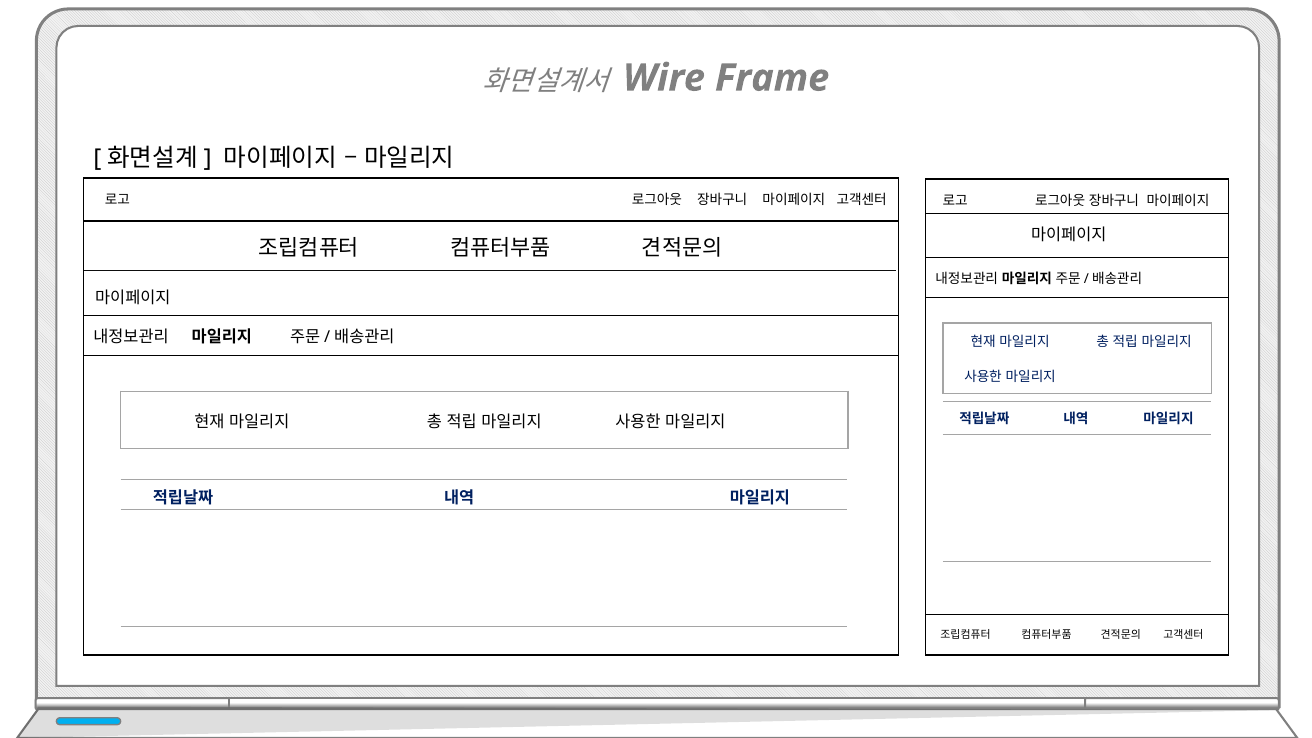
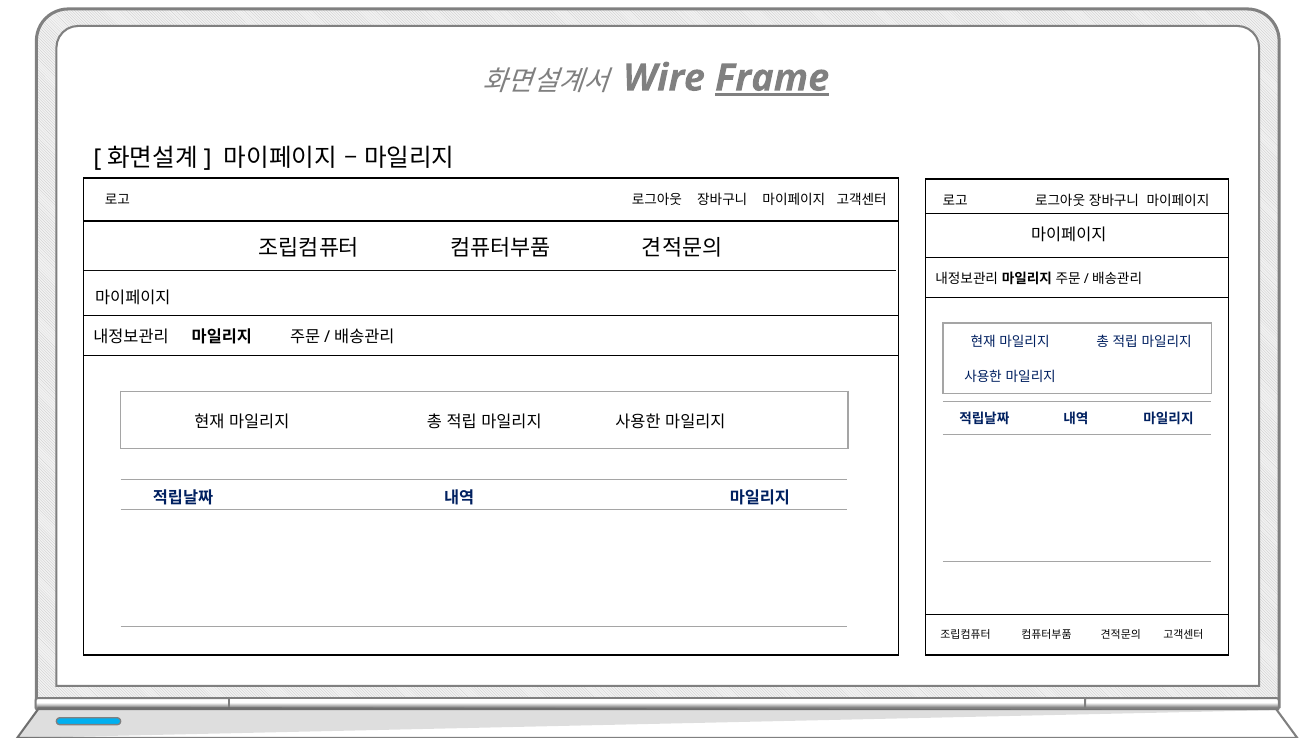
Frame underline: none -> present (772, 78)
